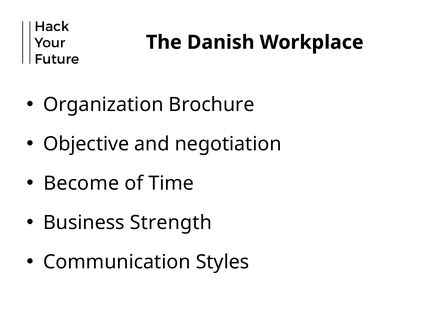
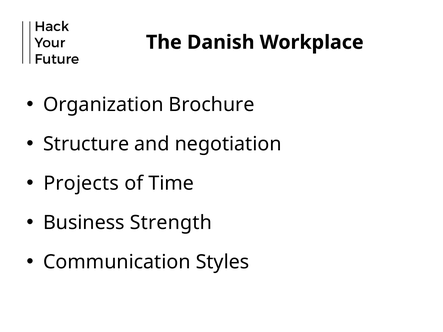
Objective: Objective -> Structure (86, 144)
Become: Become -> Projects (81, 184)
